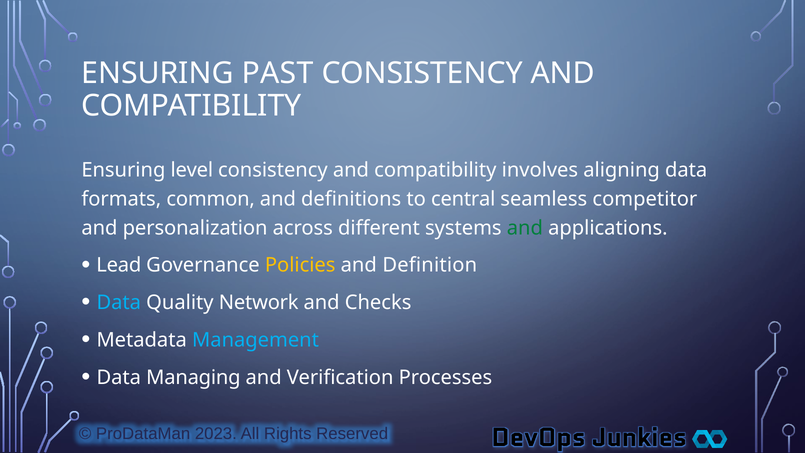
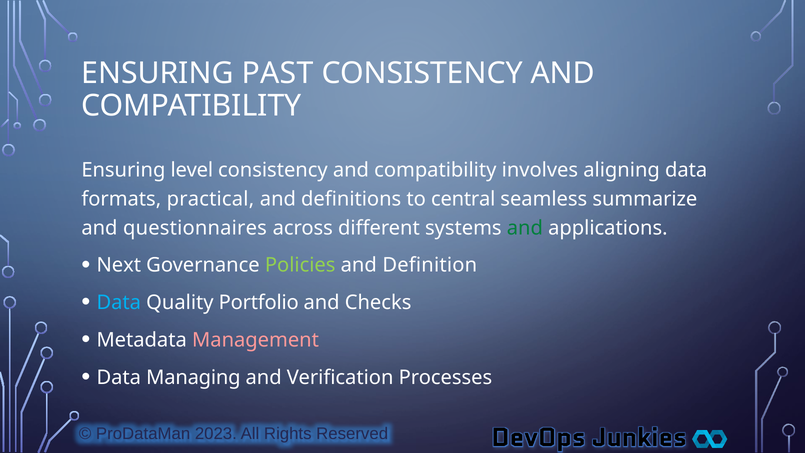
common: common -> practical (210, 199)
competitor: competitor -> summarize (645, 199)
personalization: personalization -> questionnaires (195, 228)
Lead: Lead -> Next (119, 265)
Policies colour: yellow -> light green (300, 265)
Network: Network -> Portfolio (259, 303)
Management colour: light blue -> pink (256, 340)
